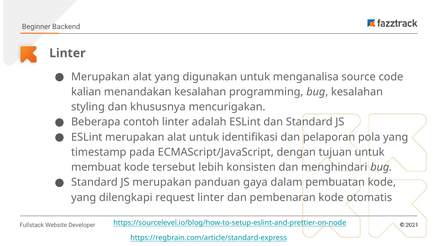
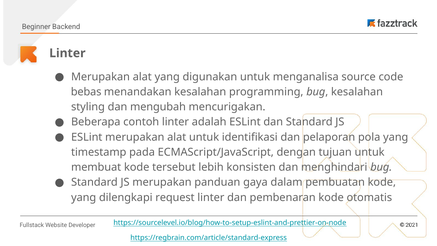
kalian: kalian -> bebas (86, 92)
khususnya: khususnya -> mengubah (158, 107)
